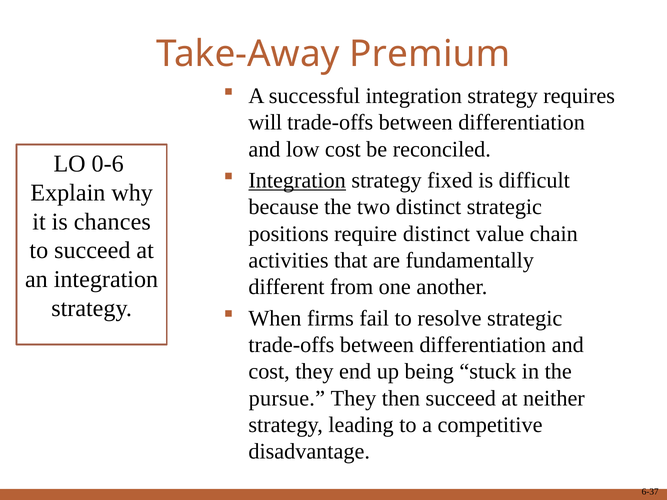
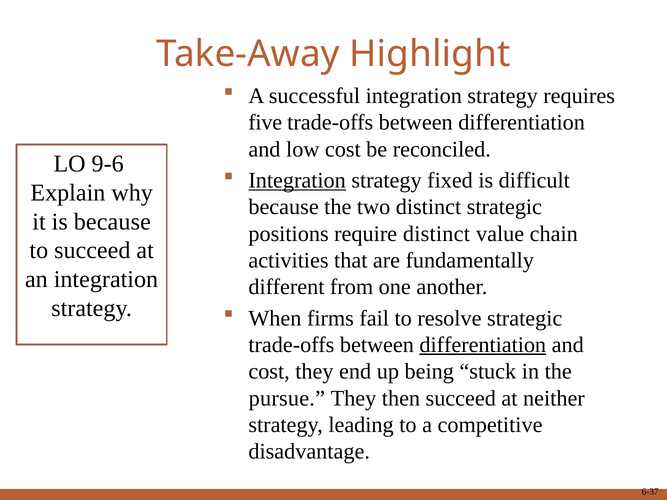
Premium: Premium -> Highlight (430, 54)
will: will -> five (265, 123)
0-6: 0-6 -> 9-6 (108, 164)
is chances: chances -> because (112, 222)
differentiation underline: none -> present (483, 345)
